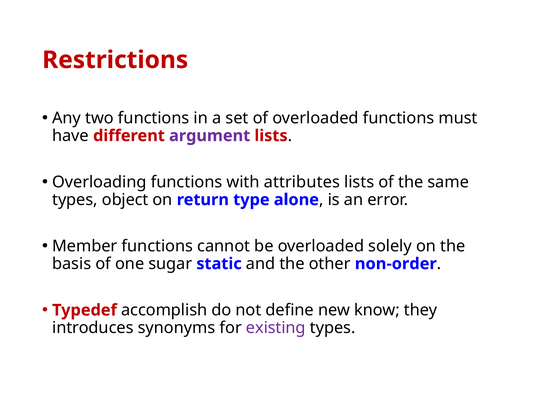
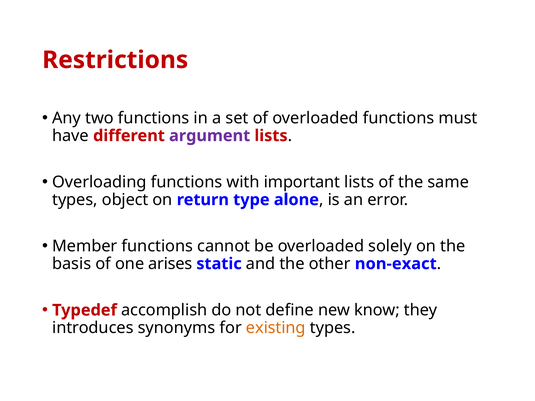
attributes: attributes -> important (302, 182)
sugar: sugar -> arises (170, 264)
non-order: non-order -> non-exact (396, 264)
existing colour: purple -> orange (276, 328)
